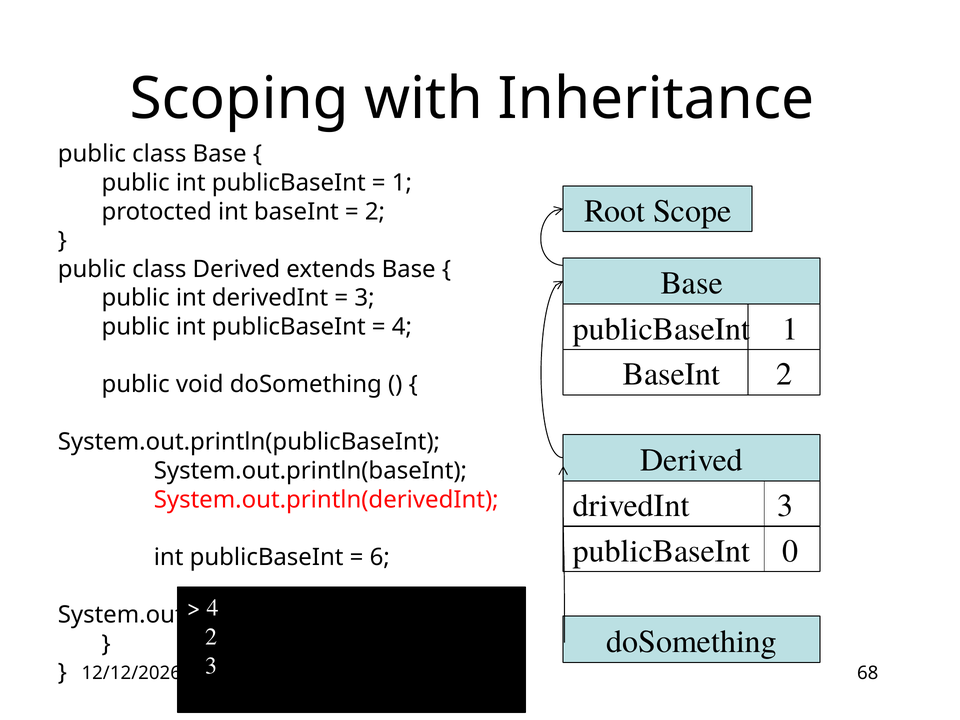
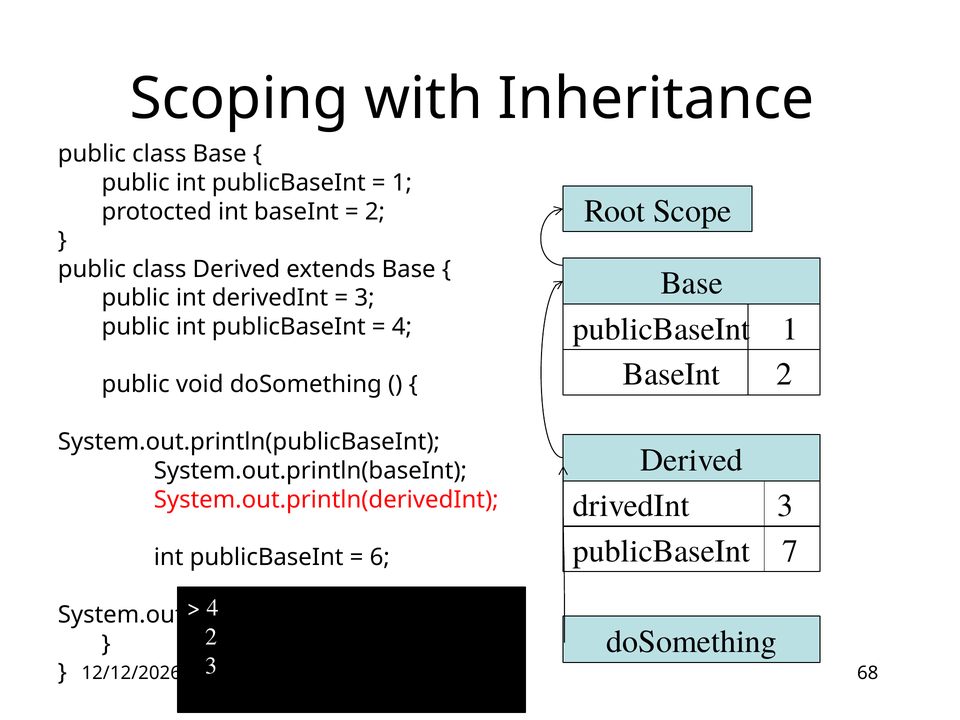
0: 0 -> 7 (790, 551)
